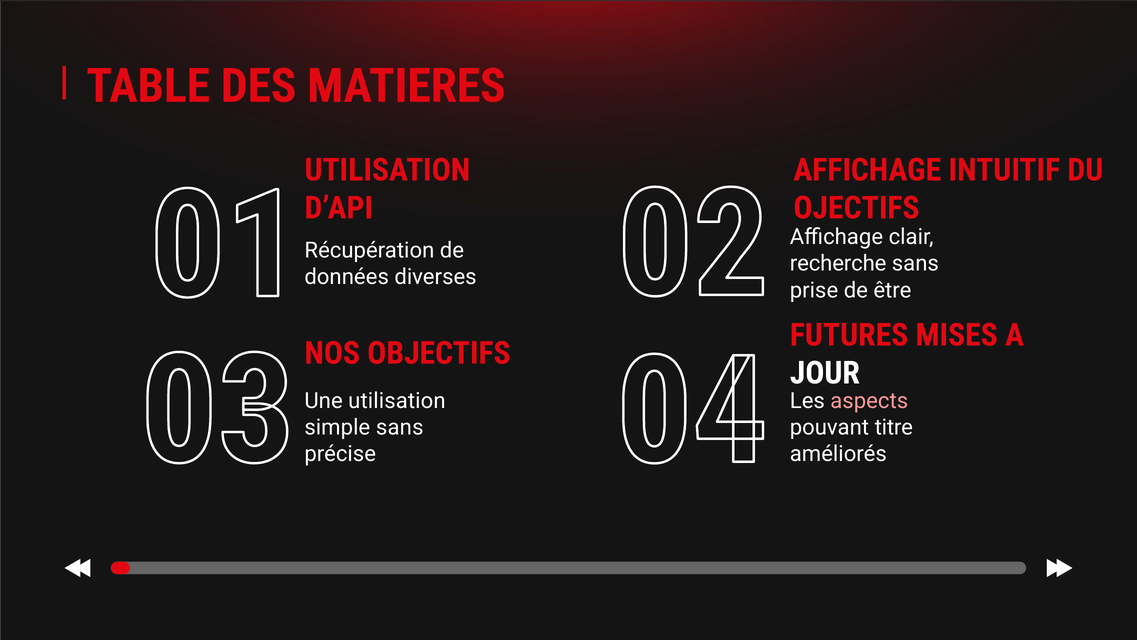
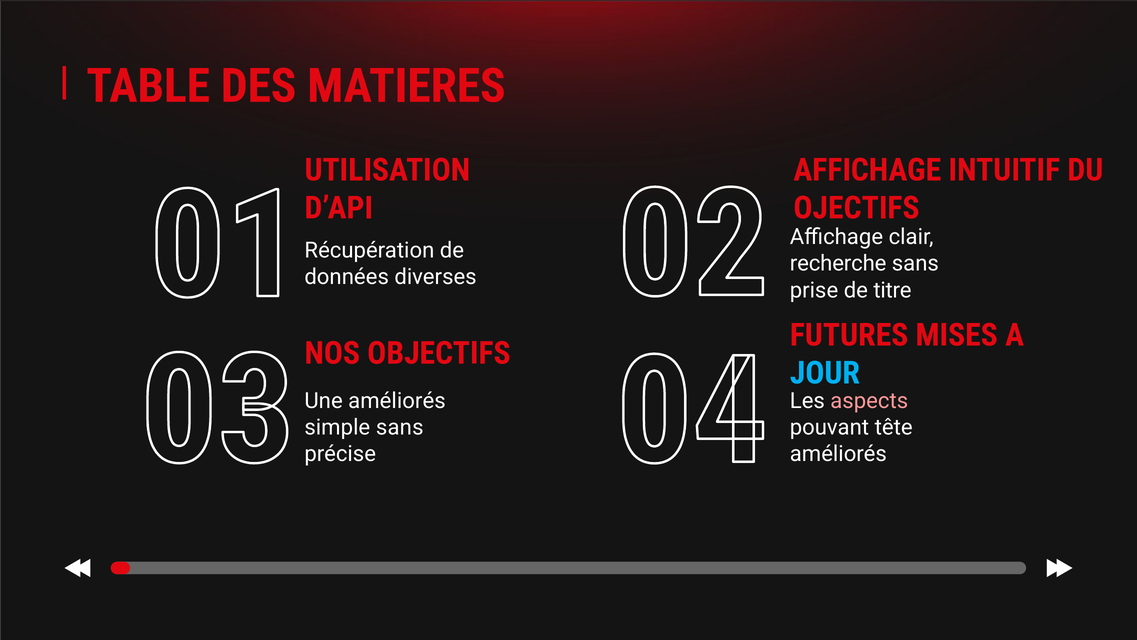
être: être -> titre (892, 290)
JOUR colour: white -> light blue (825, 373)
Une utilisation: utilisation -> améliorés (397, 401)
titre: titre -> tête (894, 427)
